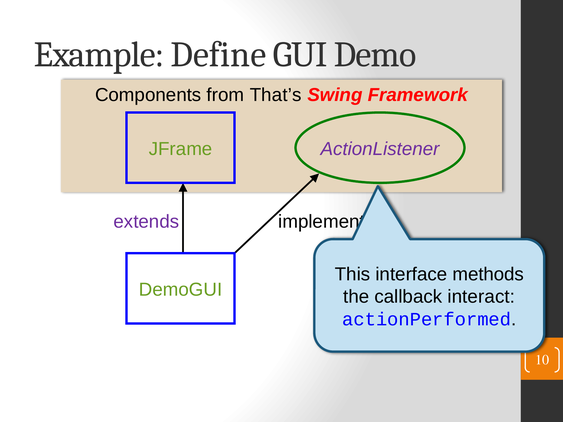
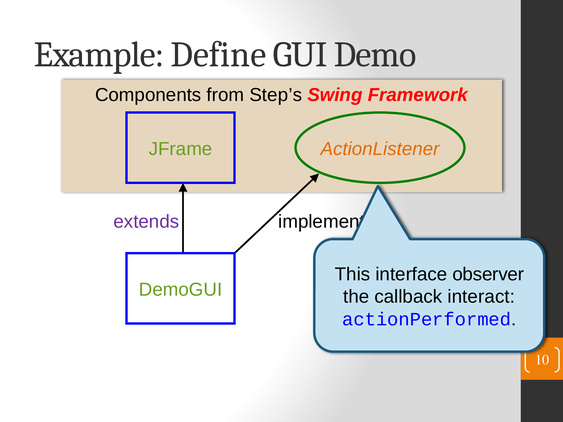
That’s: That’s -> Step’s (276, 95)
ActionListener colour: purple -> orange (380, 149)
methods: methods -> observer (488, 274)
